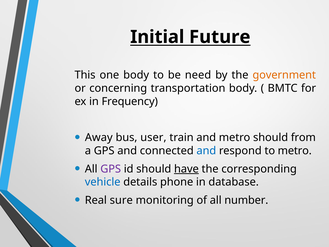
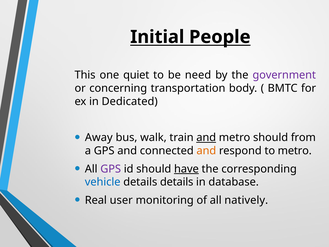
Future: Future -> People (220, 37)
one body: body -> quiet (136, 75)
government colour: orange -> purple (284, 75)
Frequency: Frequency -> Dedicated (130, 101)
user: user -> walk (153, 137)
and underline: none -> present (206, 137)
and colour: blue -> orange (206, 151)
details phone: phone -> details (177, 182)
sure: sure -> user (121, 200)
number: number -> natively (246, 200)
